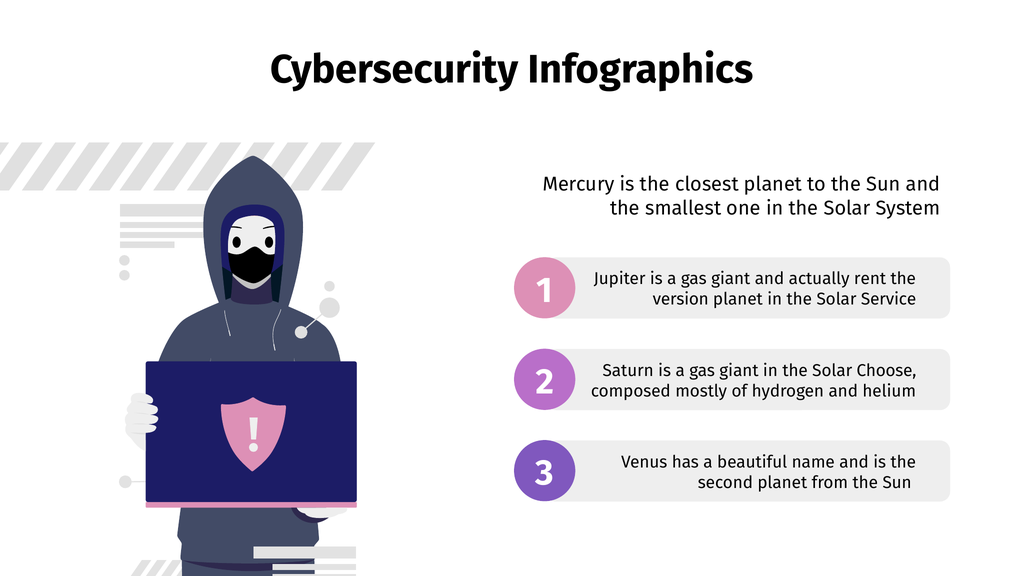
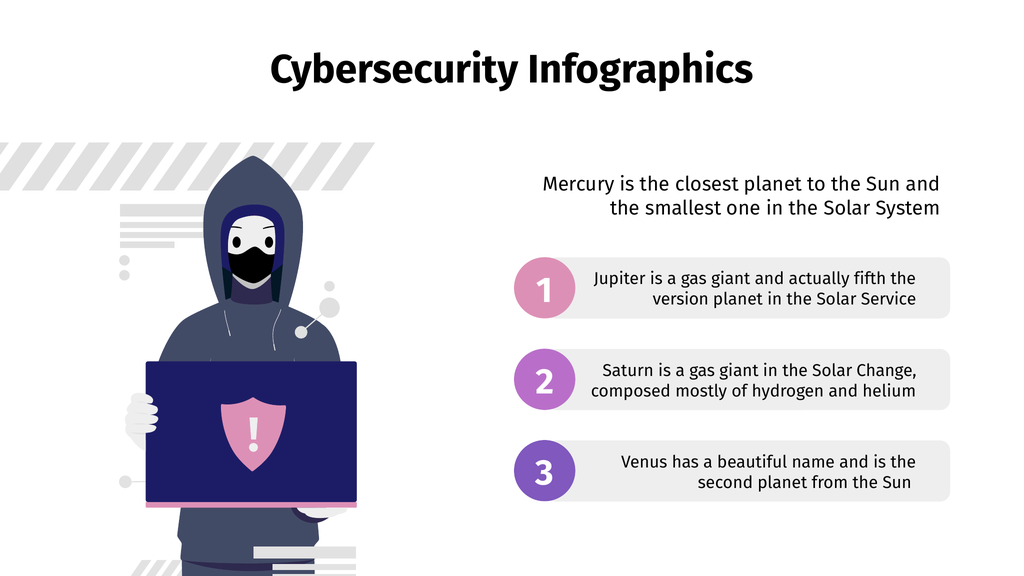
rent: rent -> fifth (870, 279)
Choose: Choose -> Change (886, 370)
